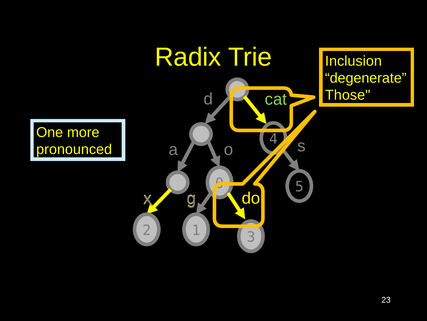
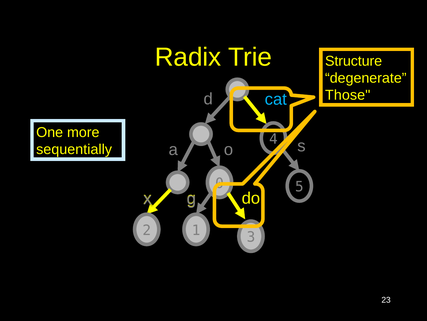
Inclusion: Inclusion -> Structure (354, 61)
cat colour: light green -> light blue (276, 99)
pronounced: pronounced -> sequentially (74, 149)
